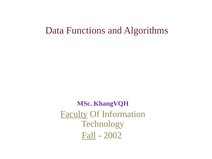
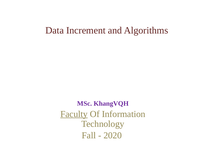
Functions: Functions -> Increment (86, 30)
Fall underline: present -> none (89, 135)
2002: 2002 -> 2020 (113, 135)
